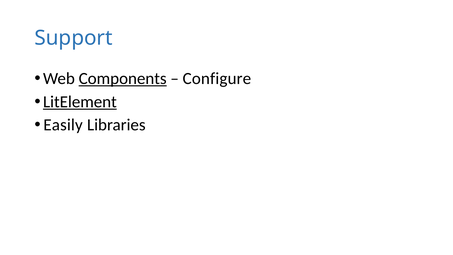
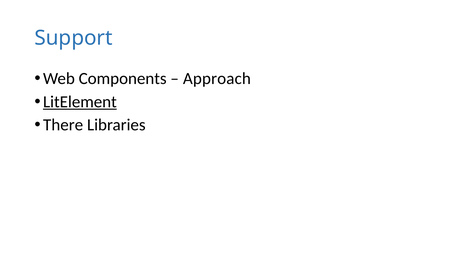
Components underline: present -> none (123, 79)
Configure: Configure -> Approach (217, 79)
Easily: Easily -> There (63, 125)
